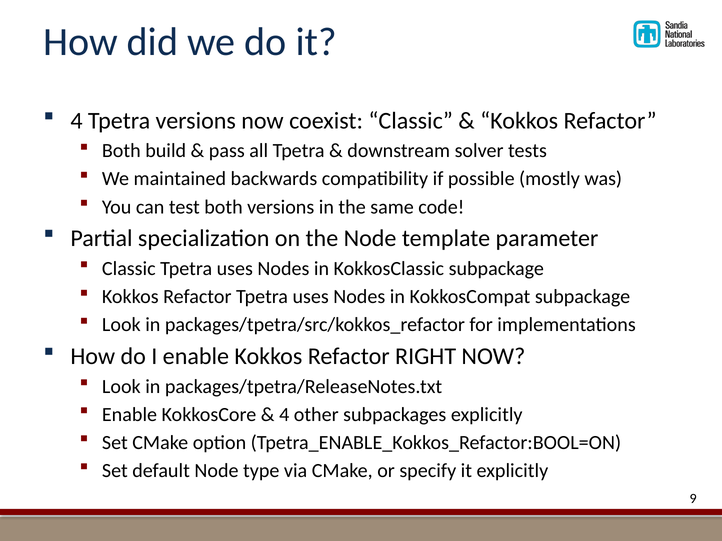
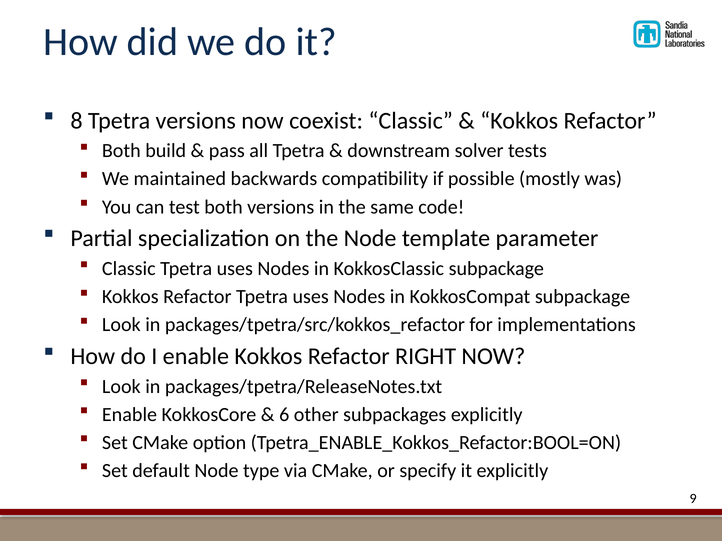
4: 4 -> 8 (77, 121)
4: 4 -> 6 (284, 415)
